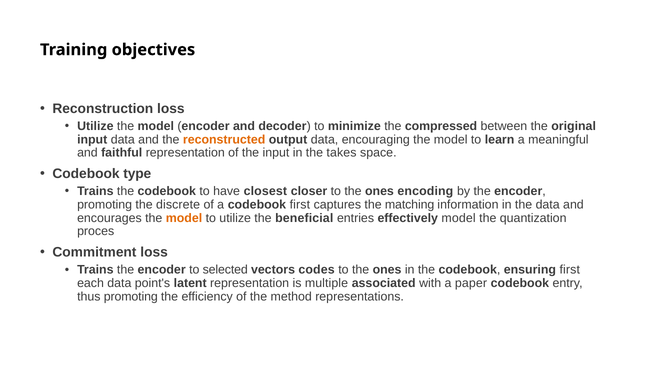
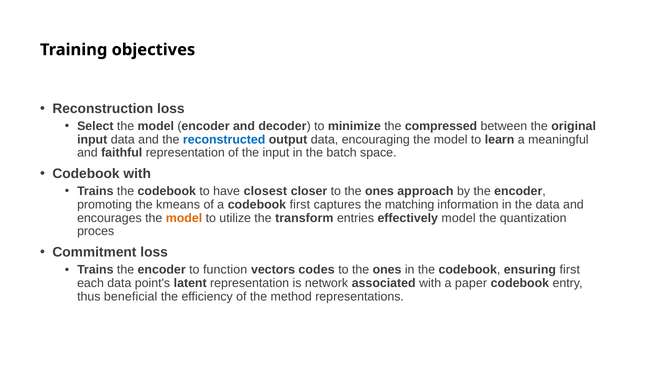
Utilize: Utilize -> Select (95, 126)
reconstructed colour: orange -> blue (224, 140)
takes: takes -> batch (342, 153)
Codebook type: type -> with (137, 174)
encoding: encoding -> approach (425, 191)
discrete: discrete -> kmeans (178, 205)
beneficial: beneficial -> transform (304, 218)
selected: selected -> function (225, 270)
multiple: multiple -> network (327, 283)
thus promoting: promoting -> beneficial (131, 297)
